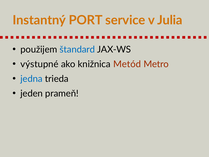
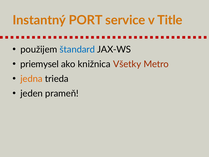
Julia: Julia -> Title (170, 20)
výstupné: výstupné -> priemysel (40, 64)
Metód: Metód -> Všetky (127, 64)
jedna colour: blue -> orange (31, 79)
